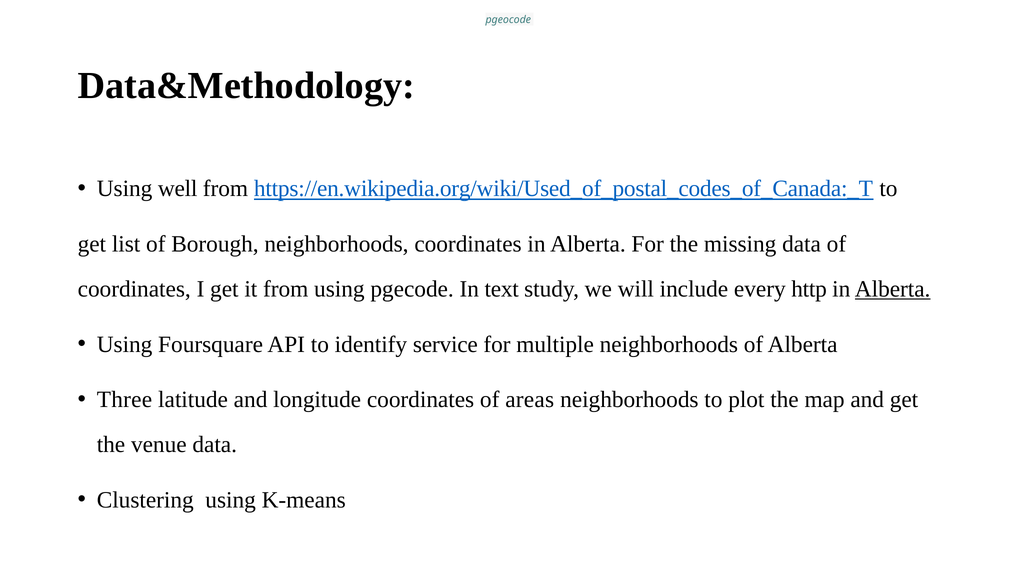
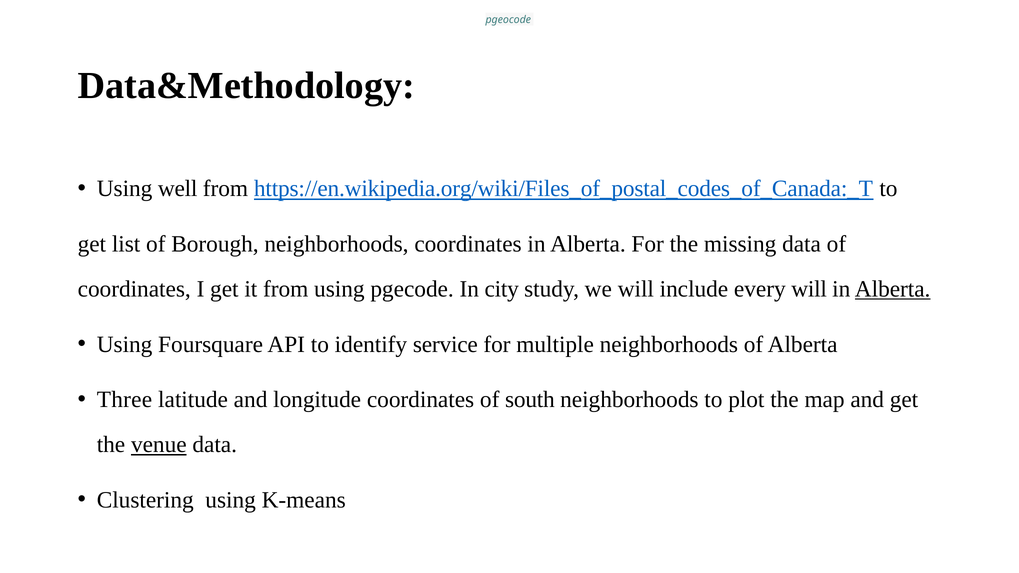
https://en.wikipedia.org/wiki/Used_of_postal_codes_of_Canada:_T: https://en.wikipedia.org/wiki/Used_of_postal_codes_of_Canada:_T -> https://en.wikipedia.org/wiki/Files_of_postal_codes_of_Canada:_T (563, 189)
text: text -> city (502, 289)
every http: http -> will (809, 289)
areas: areas -> south (530, 400)
venue underline: none -> present (159, 445)
